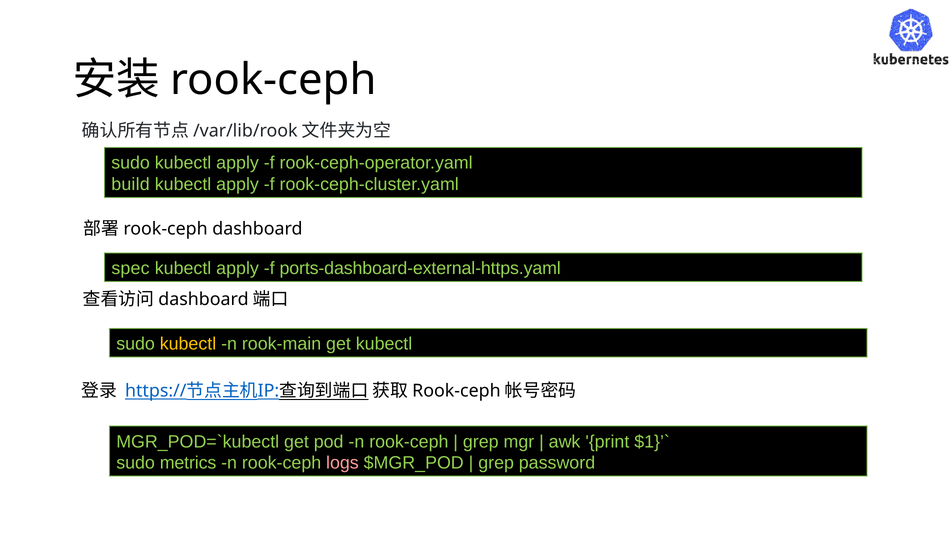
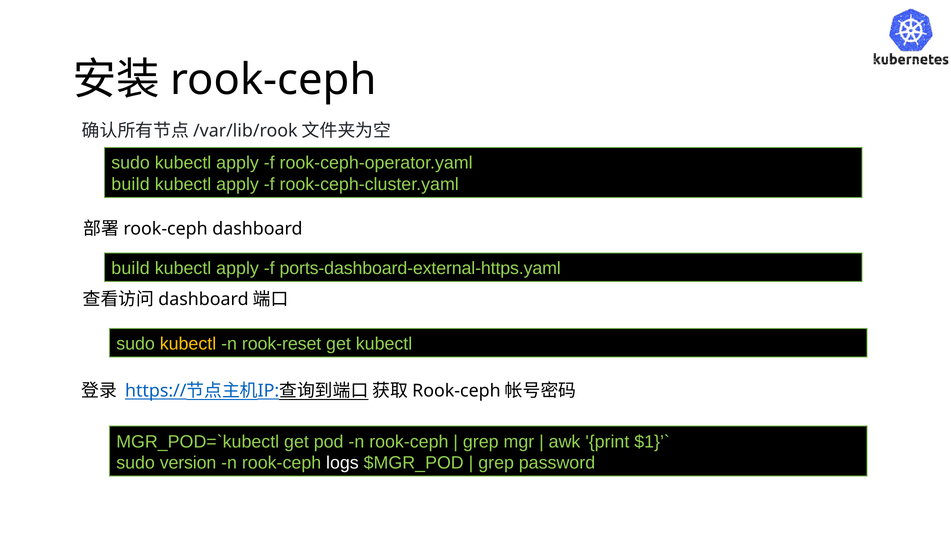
spec: spec -> build (130, 268)
rook-main: rook-main -> rook-reset (282, 344)
metrics: metrics -> version (188, 463)
logs colour: pink -> white (342, 463)
